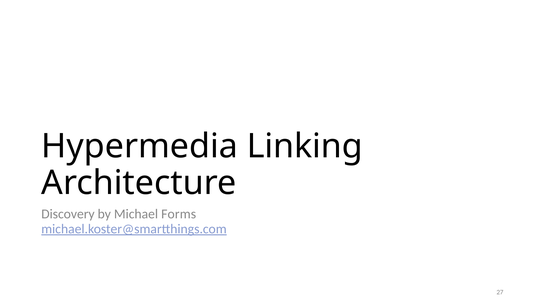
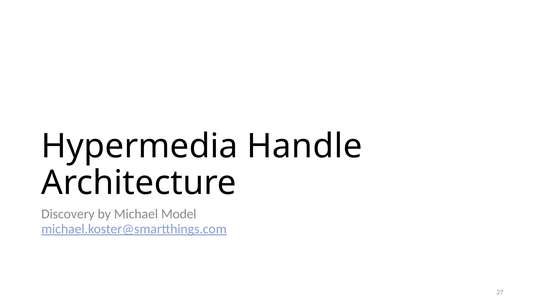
Linking: Linking -> Handle (305, 146)
Forms: Forms -> Model (179, 214)
